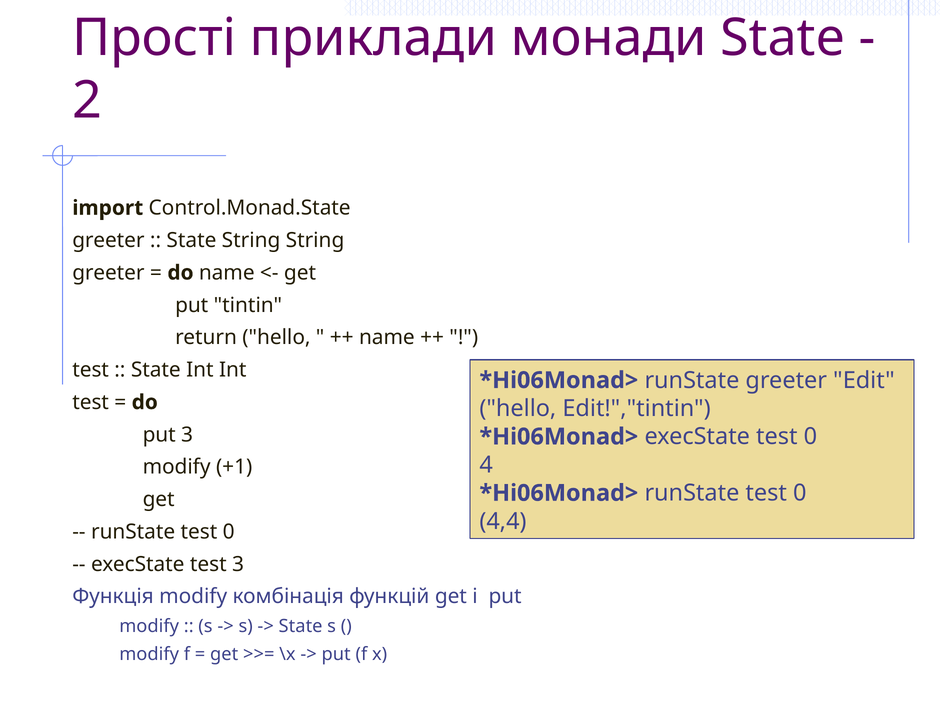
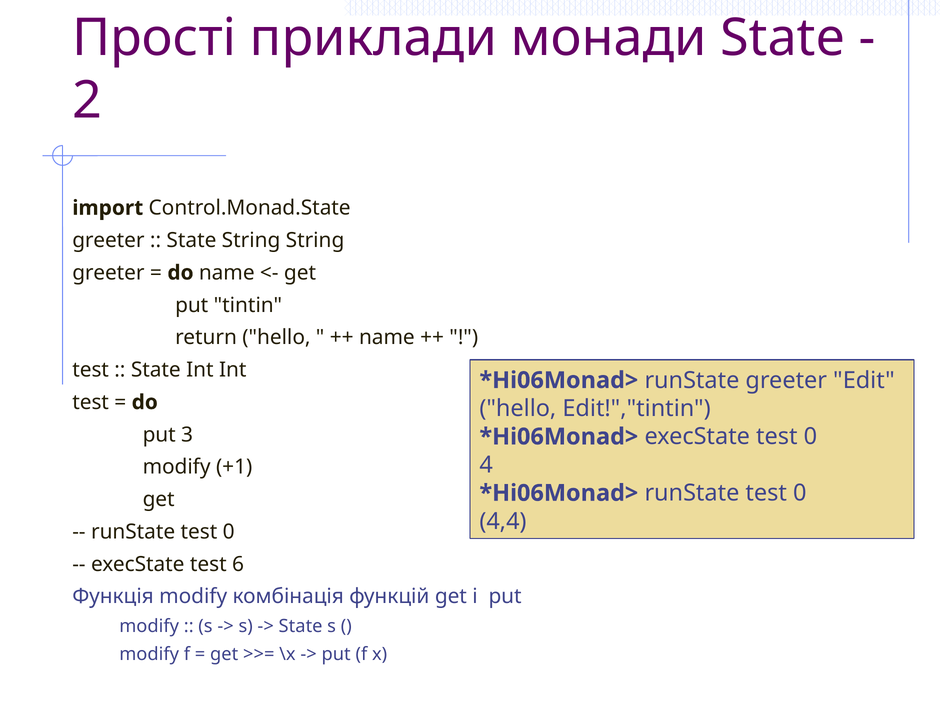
test 3: 3 -> 6 (238, 564)
